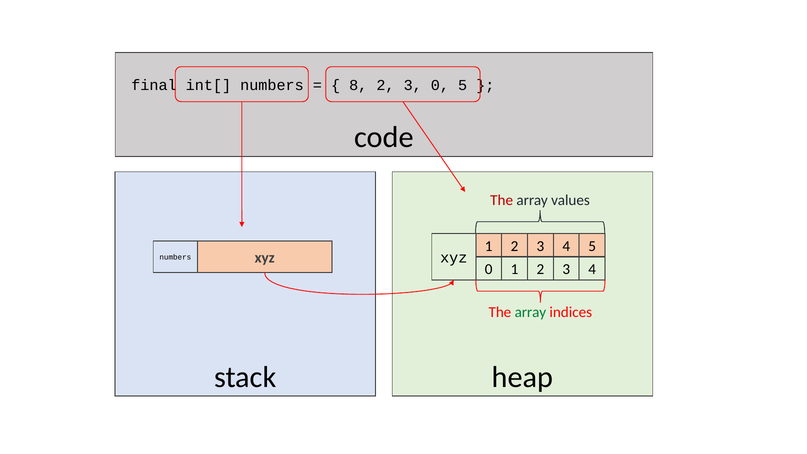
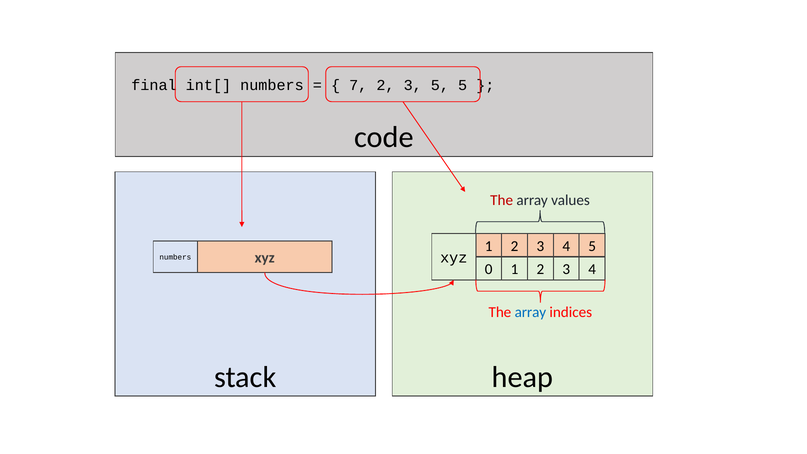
8: 8 -> 7 (358, 85)
3 0: 0 -> 5 (440, 85)
array colour: green -> blue (530, 312)
